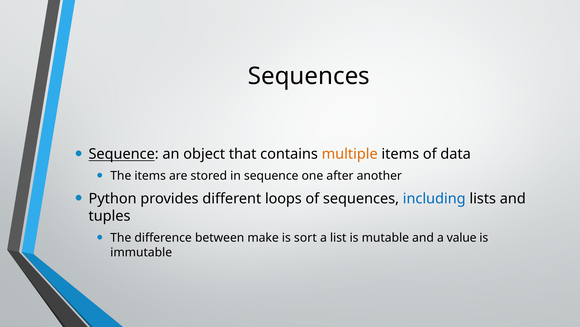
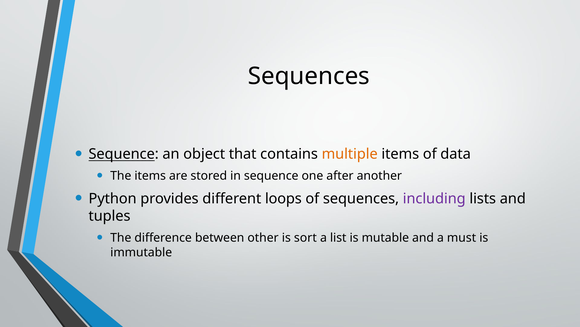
including colour: blue -> purple (434, 198)
make: make -> other (263, 237)
value: value -> must (462, 237)
